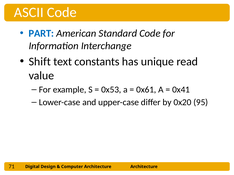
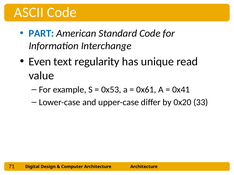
Shift: Shift -> Even (40, 62)
constants: constants -> regularity (97, 62)
95: 95 -> 33 (201, 103)
